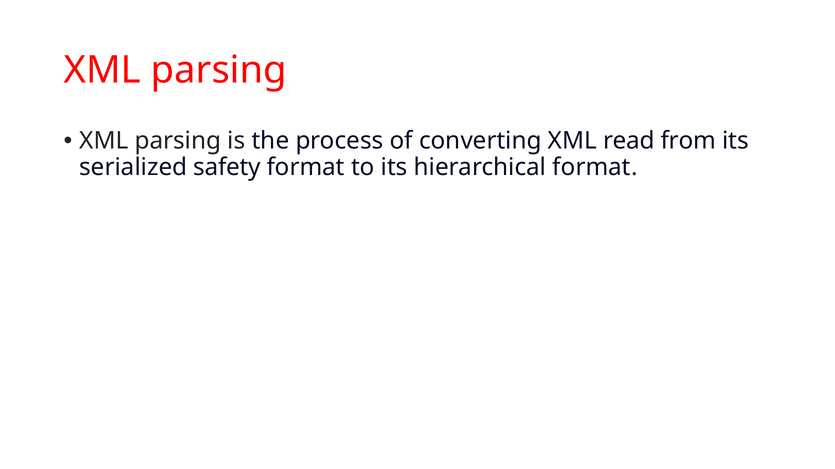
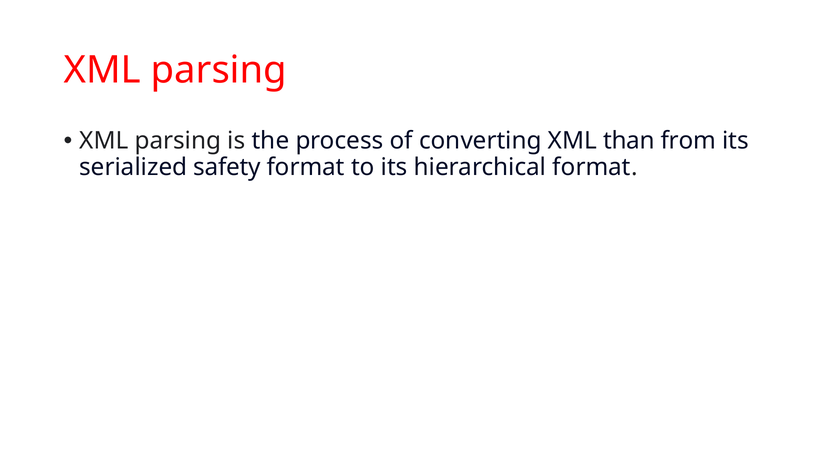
read: read -> than (629, 141)
